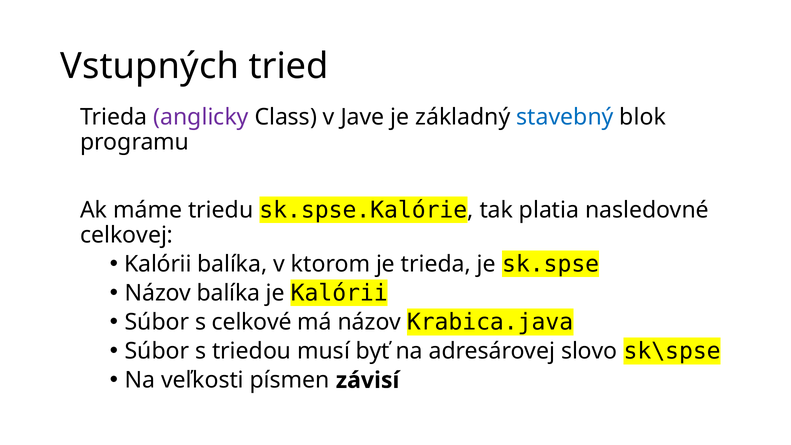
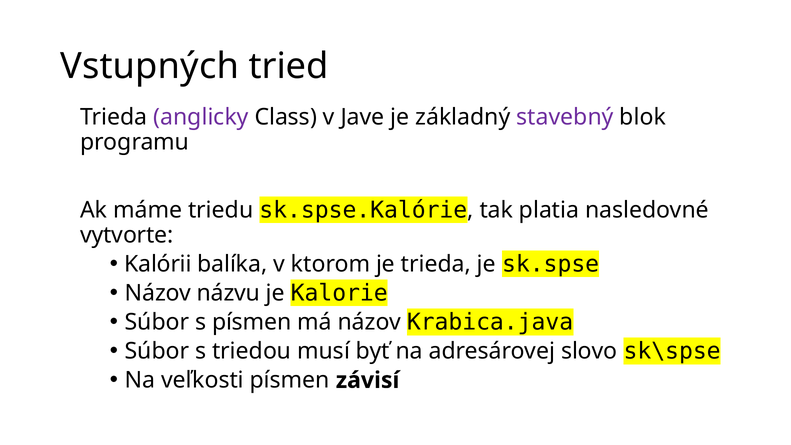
stavebný colour: blue -> purple (565, 117)
celkovej: celkovej -> vytvorte (127, 235)
Názov balíka: balíka -> názvu (228, 293)
je Kalórii: Kalórii -> Kalorie (339, 293)
s celkové: celkové -> písmen (252, 322)
